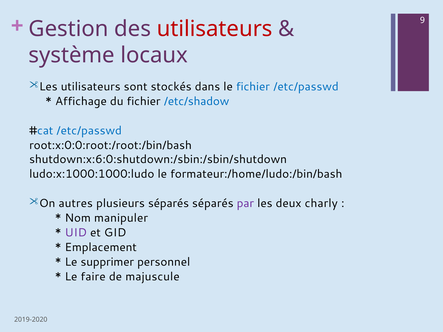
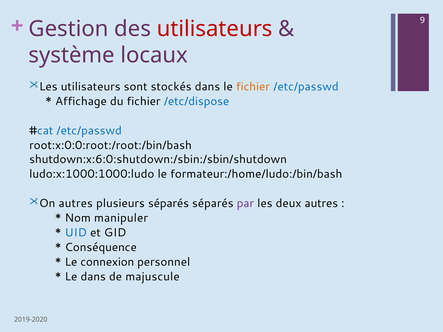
fichier colour: blue -> orange (253, 87)
/etc/shadow: /etc/shadow -> /etc/dispose (197, 101)
deux charly: charly -> autres (321, 203)
UID colour: purple -> blue (76, 233)
Emplacement: Emplacement -> Conséquence (101, 247)
supprimer: supprimer -> connexion (107, 262)
Le faire: faire -> dans (93, 277)
